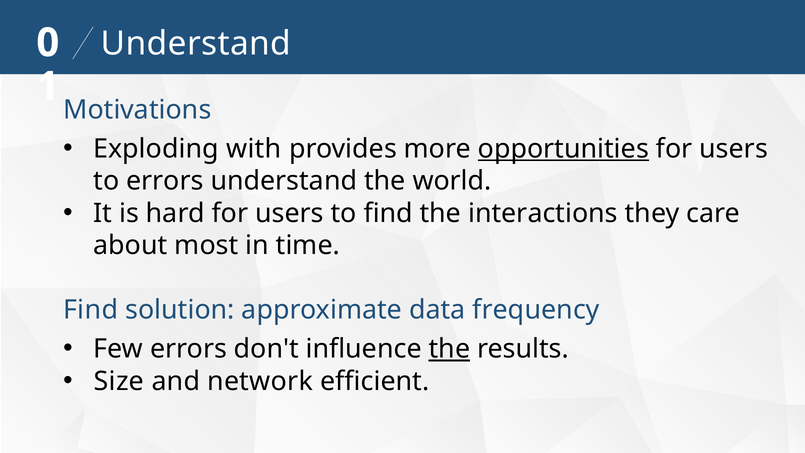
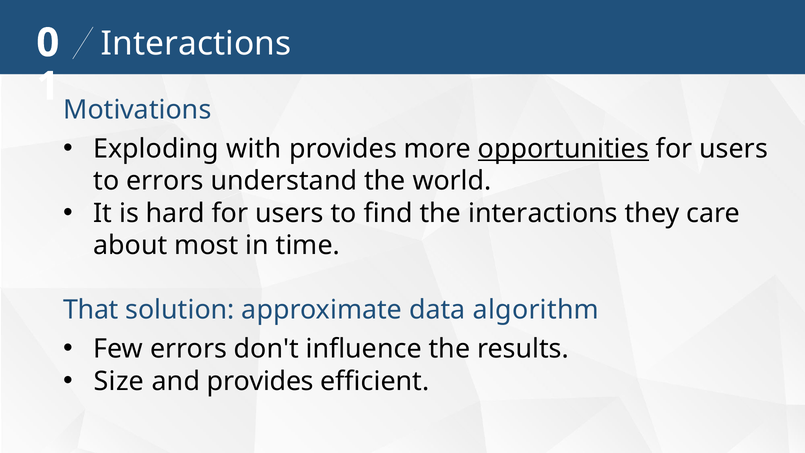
Understand: Understand -> Interactions (196, 44)
Find: Find -> That (91, 310)
frequency: frequency -> algorithm (536, 310)
the underline: present -> none (449, 349)
and network: network -> provides (260, 381)
